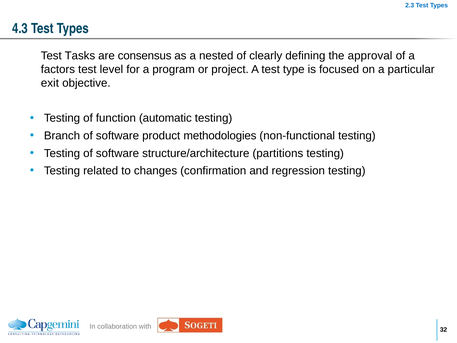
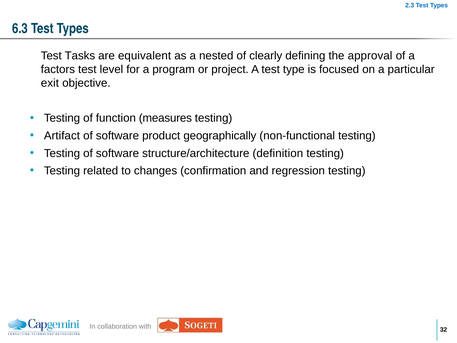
4.3: 4.3 -> 6.3 (20, 28)
consensus: consensus -> equivalent (145, 56)
automatic: automatic -> measures (165, 118)
Branch: Branch -> Artifact (62, 136)
methodologies: methodologies -> geographically (220, 136)
partitions: partitions -> definition (278, 153)
